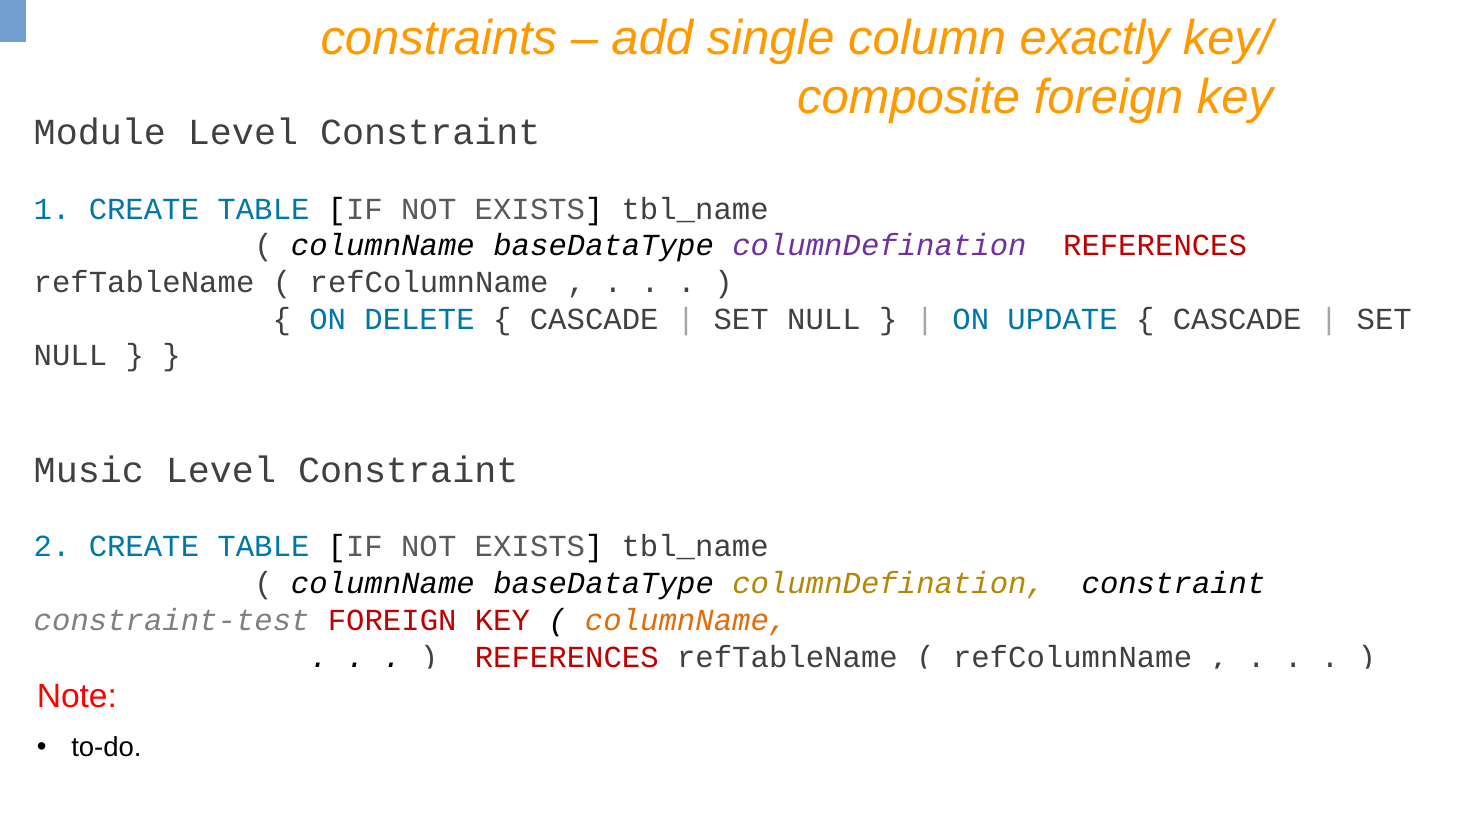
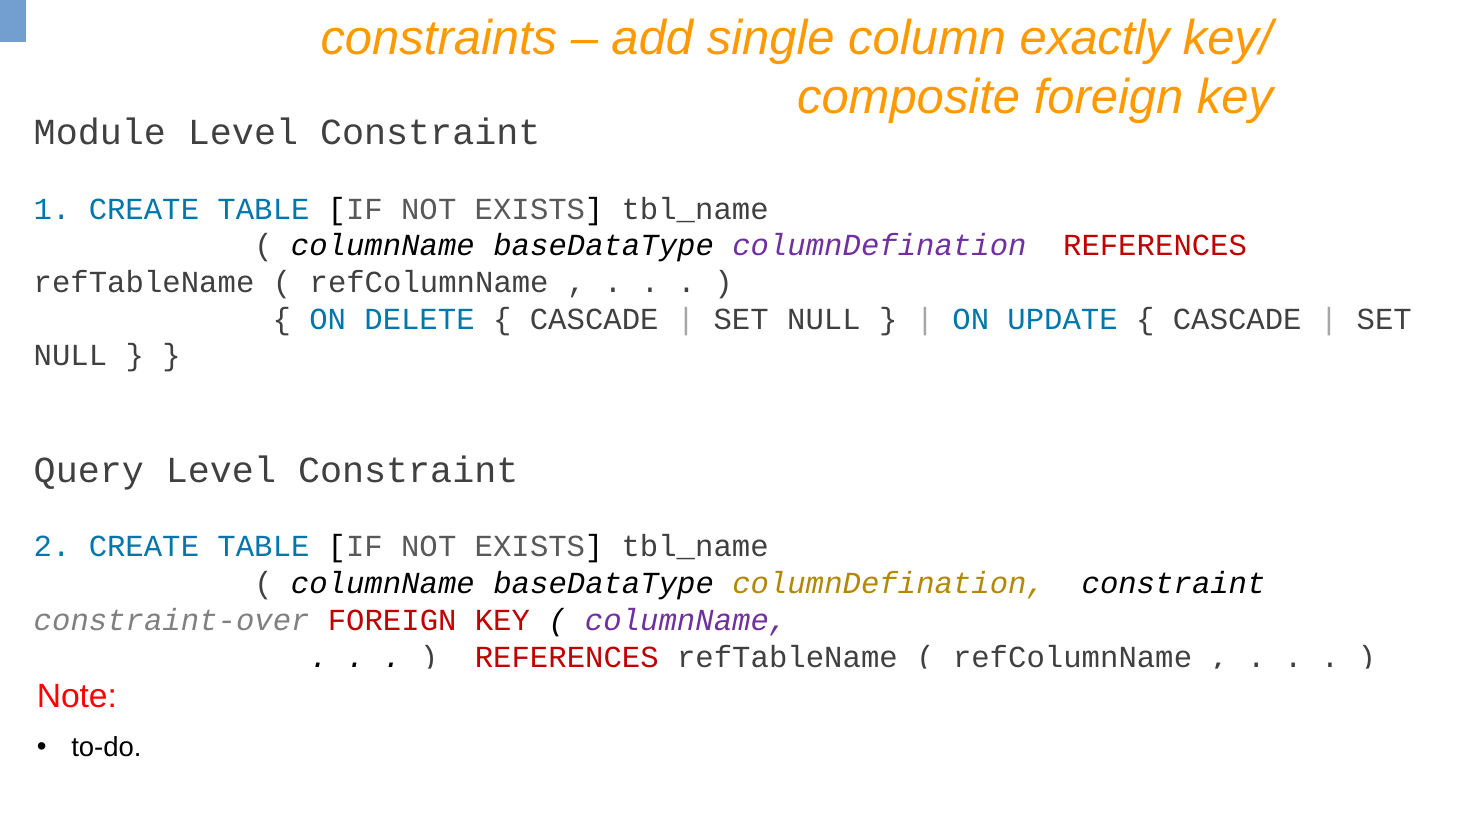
Music: Music -> Query (89, 470)
constraint-test: constraint-test -> constraint-over (172, 620)
columnName colour: orange -> purple (686, 620)
